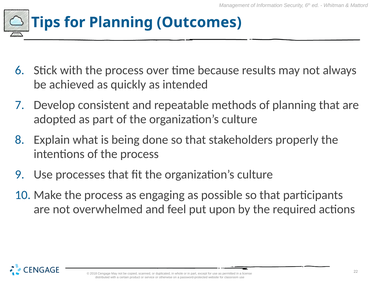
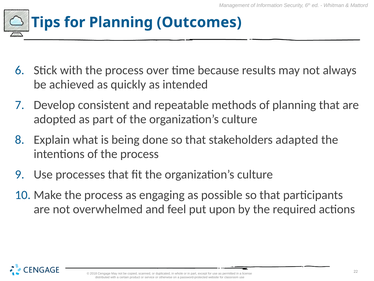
properly: properly -> adapted (297, 139)
